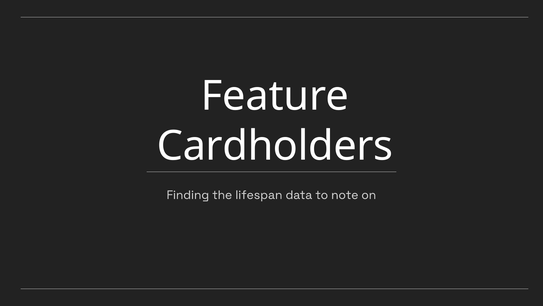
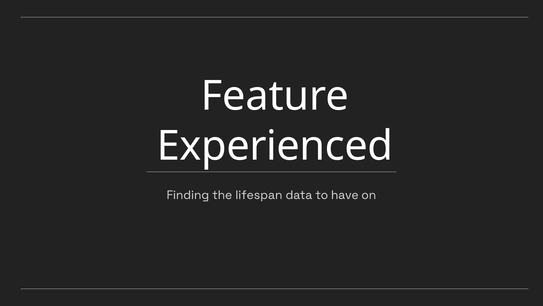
Cardholders: Cardholders -> Experienced (275, 146)
note: note -> have (345, 195)
